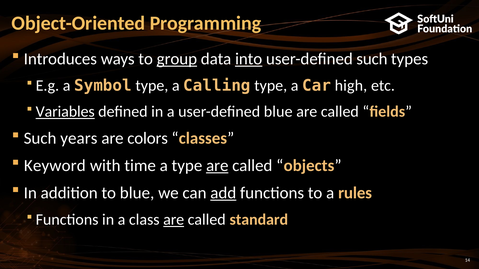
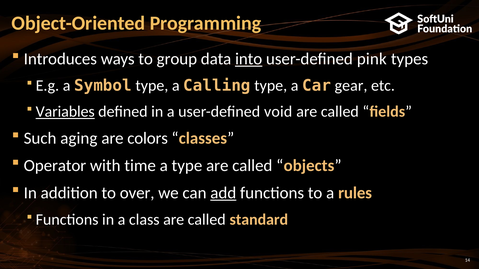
group underline: present -> none (177, 59)
user-defined such: such -> pink (372, 59)
high: high -> gear (351, 86)
user-defined blue: blue -> void (278, 112)
years: years -> aging (79, 139)
Keyword: Keyword -> Operator (55, 166)
are underline: present -> none (217, 166)
to blue: blue -> over (137, 193)
are underline: present -> none (174, 220)
